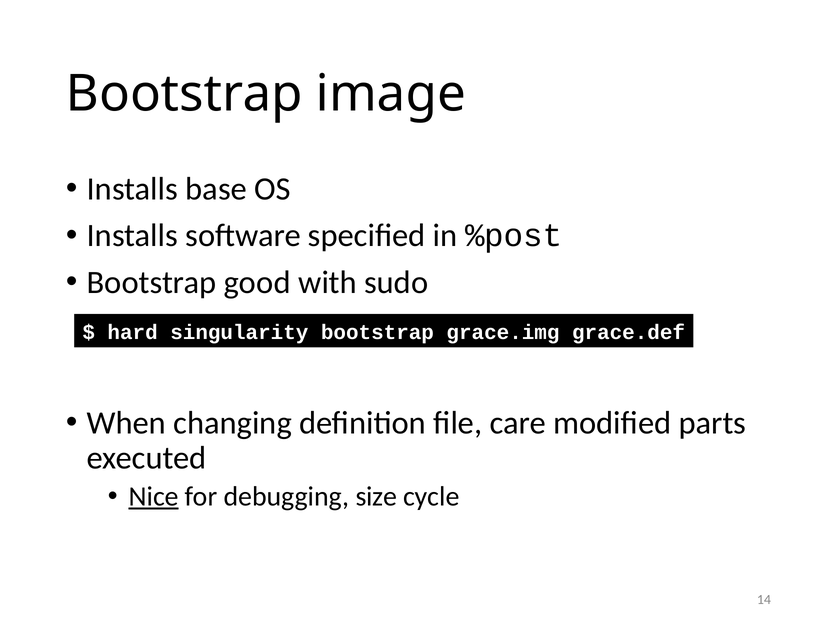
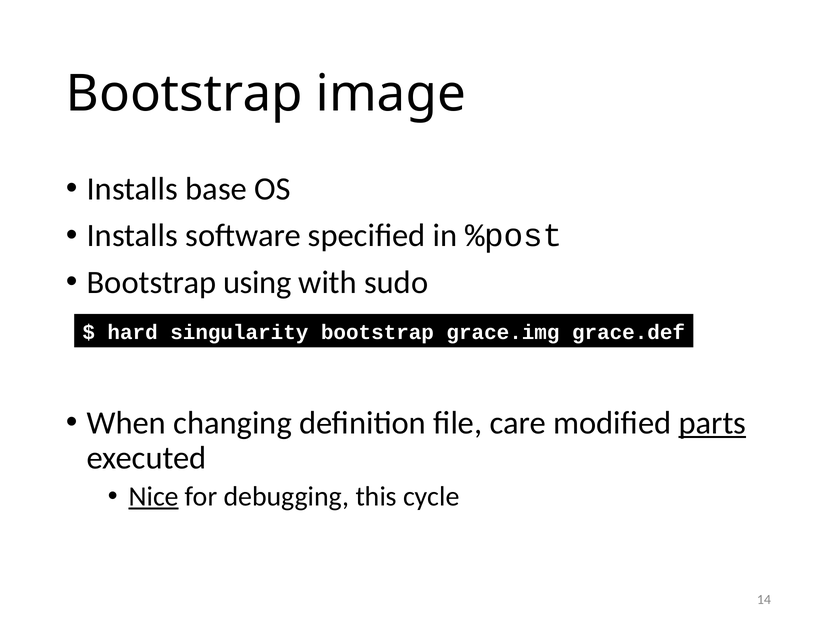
good: good -> using (257, 282)
parts underline: none -> present (712, 423)
size: size -> this (376, 496)
